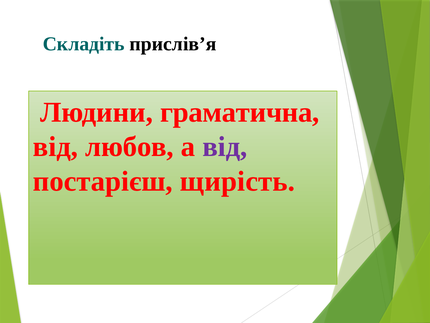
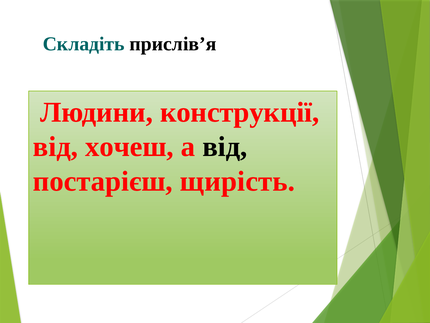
граматична: граматична -> конструкції (240, 112)
любов: любов -> хочеш (129, 147)
від colour: purple -> black (225, 147)
